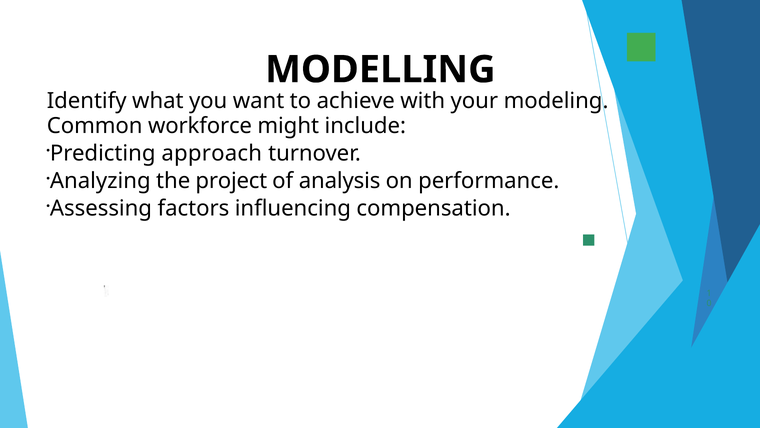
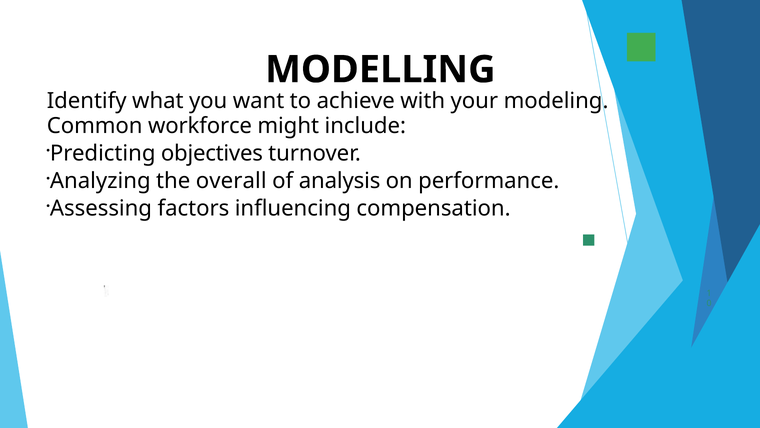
approach: approach -> objectives (212, 153)
project: project -> overall (231, 181)
